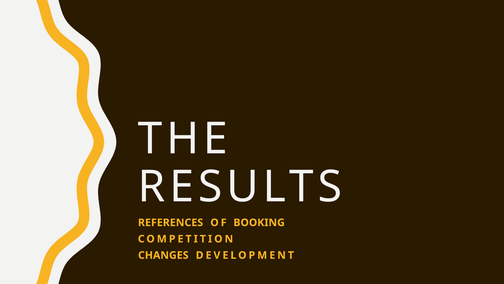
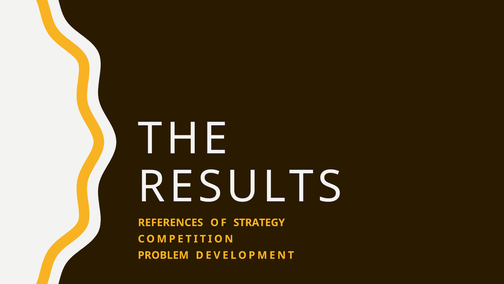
BOOKING: BOOKING -> STRATEGY (259, 222)
CHANGES: CHANGES -> PROBLEM (163, 255)
